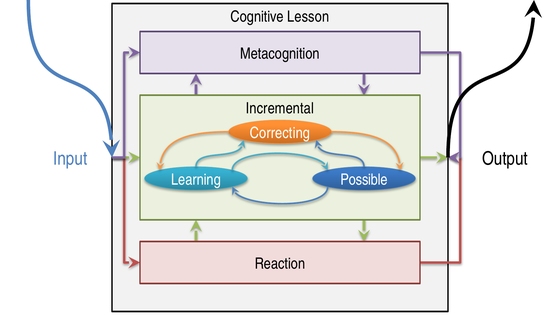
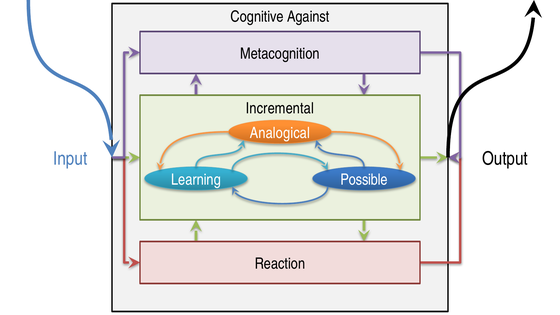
Lesson: Lesson -> Against (308, 17)
Correcting: Correcting -> Analogical (280, 133)
